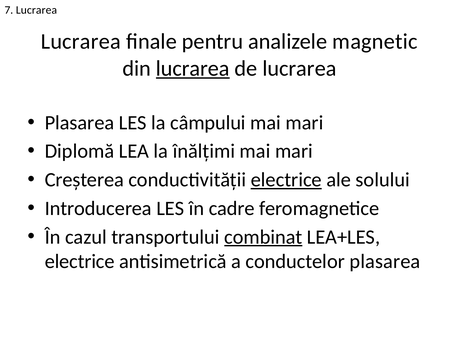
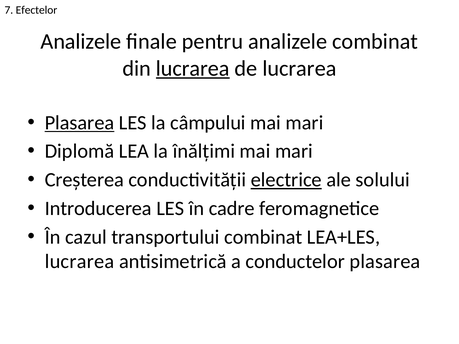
7 Lucrarea: Lucrarea -> Efectelor (37, 10)
Lucrarea: Lucrarea -> Analizele (81, 42)
analizele magnetic: magnetic -> combinat (375, 42)
Plasarea underline: none -> present (80, 123)
combinat underline: present -> none (263, 237)
electrice: electrice -> lucrarea (80, 262)
